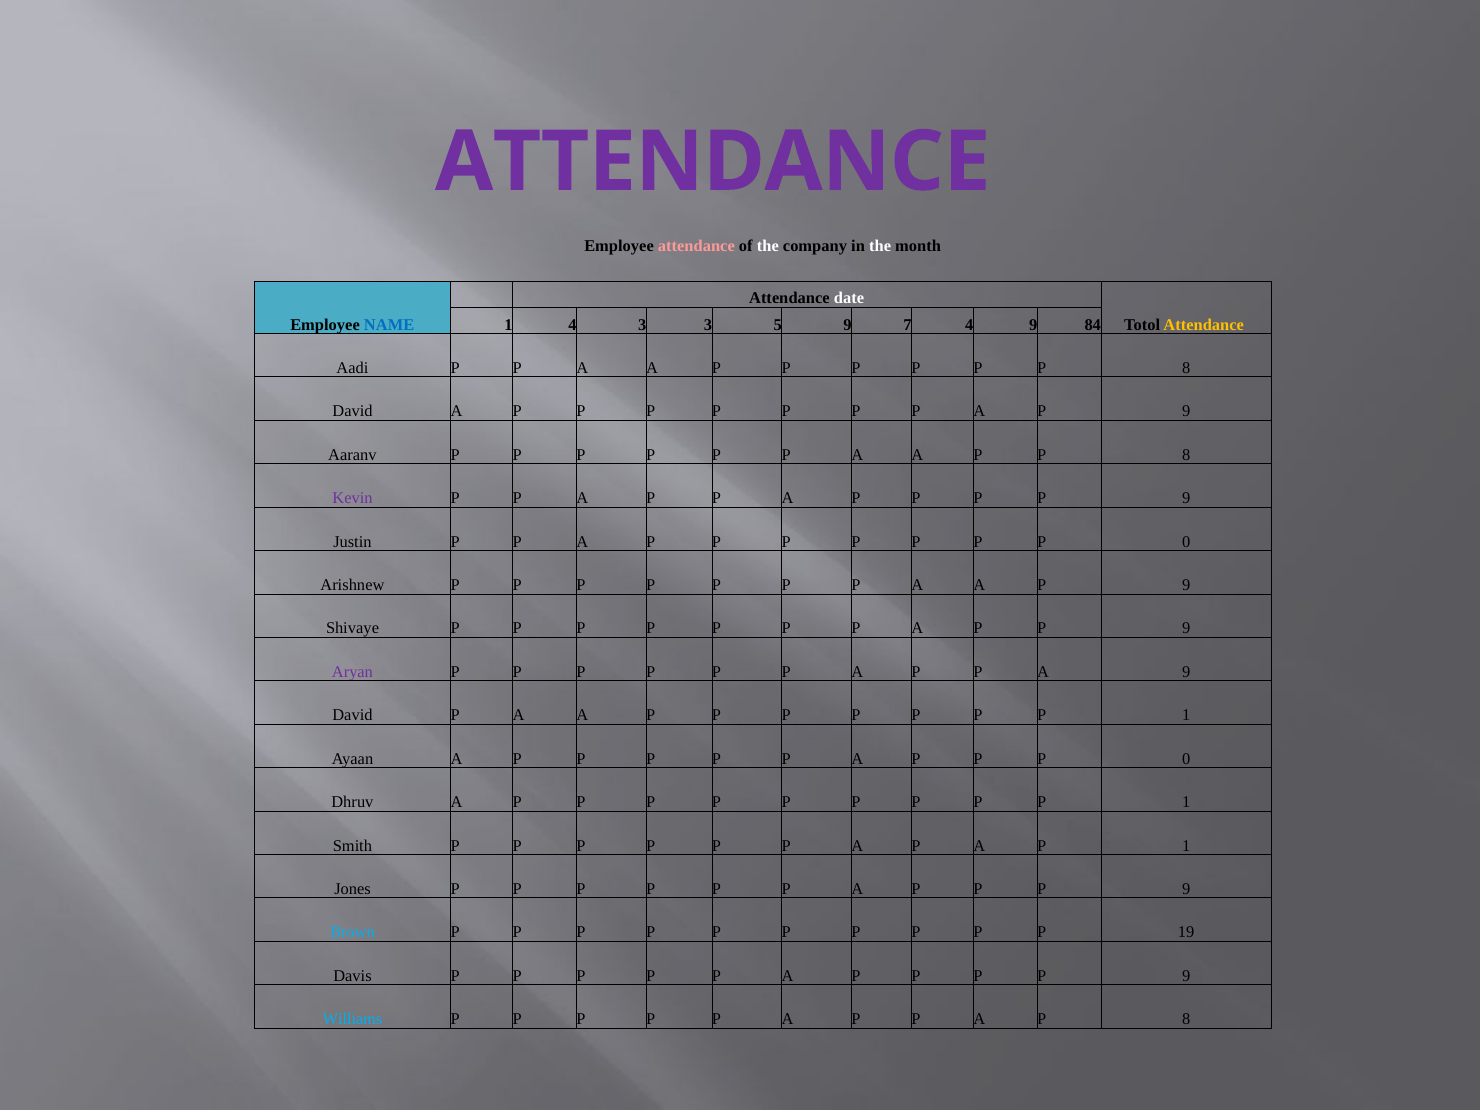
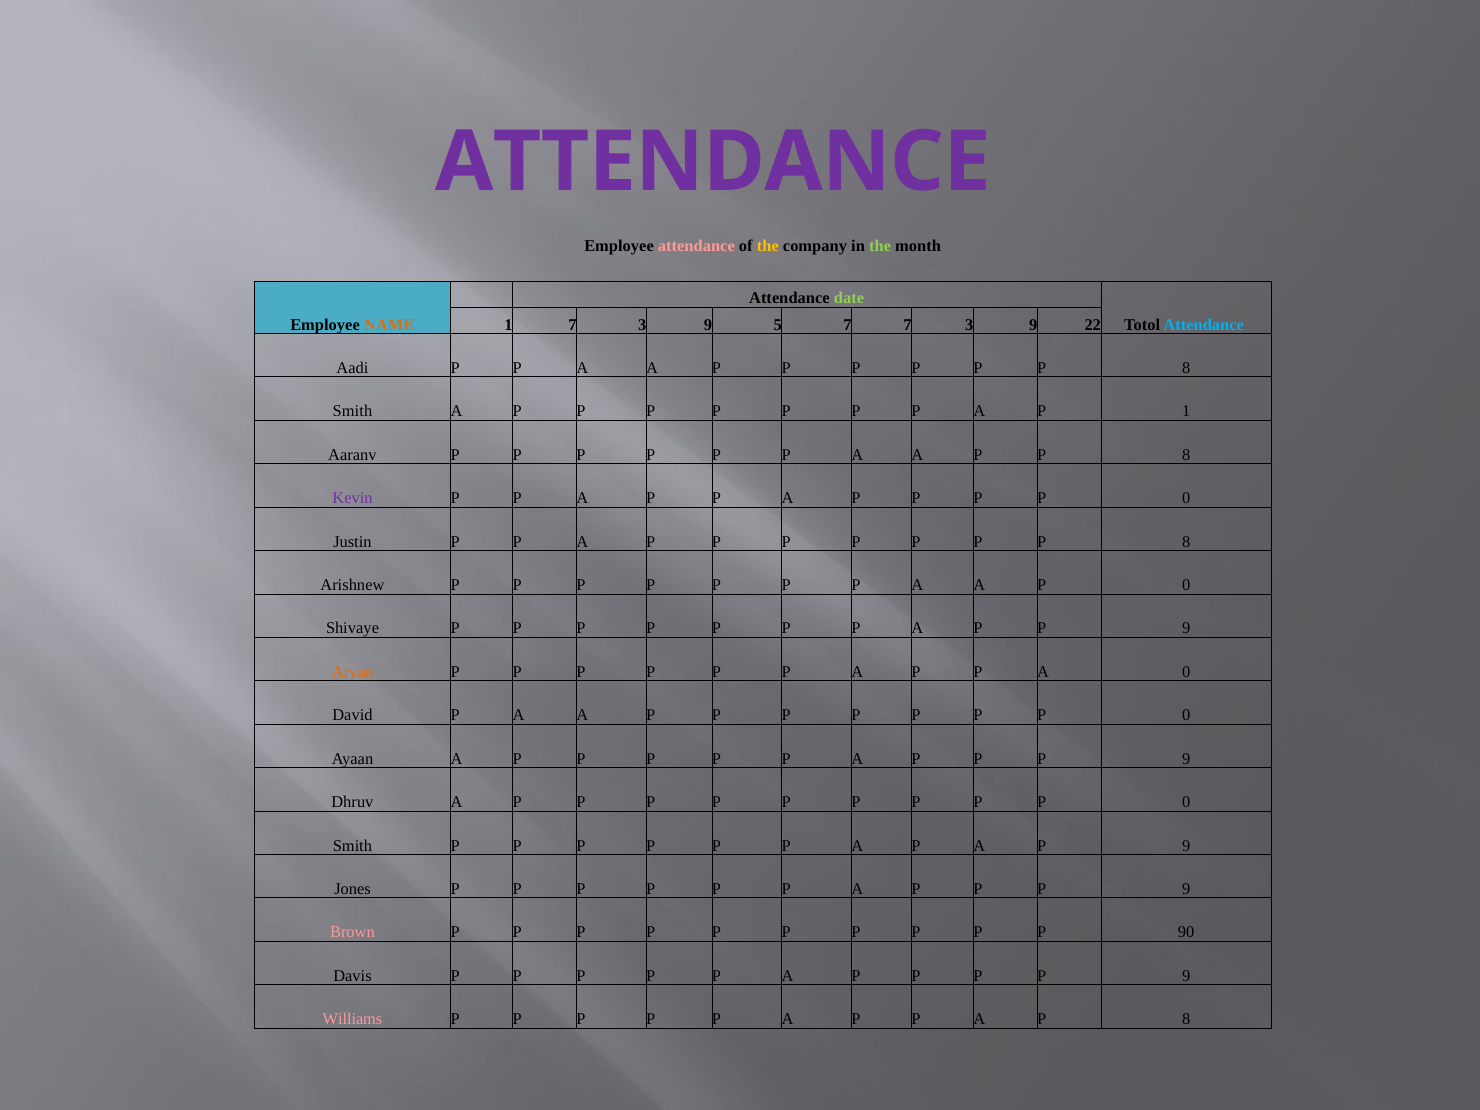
the colour: white -> yellow (768, 246)
the colour: white -> light green (880, 246)
date colour: white -> light green (849, 299)
NAME colour: blue -> orange (389, 325)
1 4: 4 -> 7 (572, 325)
3: 3 -> 9 (708, 325)
5 9: 9 -> 7 (847, 325)
4: 4 -> 3 (969, 325)
84: 84 -> 22 (1093, 325)
Attendance colour: yellow -> light blue (1204, 325)
David: David -> Smith (352, 411)
P A P 9: 9 -> 1 (1186, 411)
9: 9 -> 0 (1186, 498)
0: 0 -> 8 (1186, 542)
A A P 9: 9 -> 0 (1186, 585)
Aryan colour: purple -> orange (352, 672)
A 9: 9 -> 0 (1186, 672)
1: 1 -> 0 (1186, 715)
0: 0 -> 9 (1186, 759)
1: 1 -> 0 (1186, 802)
A P 1: 1 -> 9 (1186, 846)
Brown colour: light blue -> pink (352, 932)
19: 19 -> 90 (1186, 932)
Williams colour: light blue -> pink (352, 1019)
